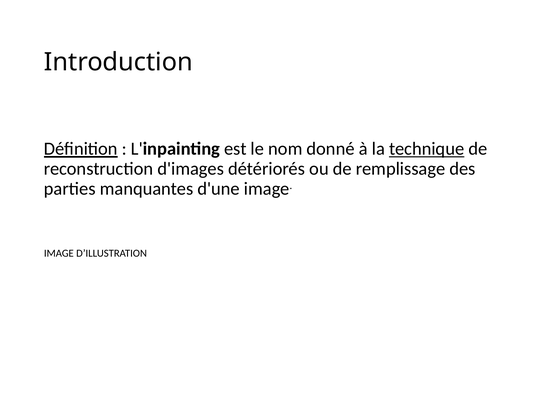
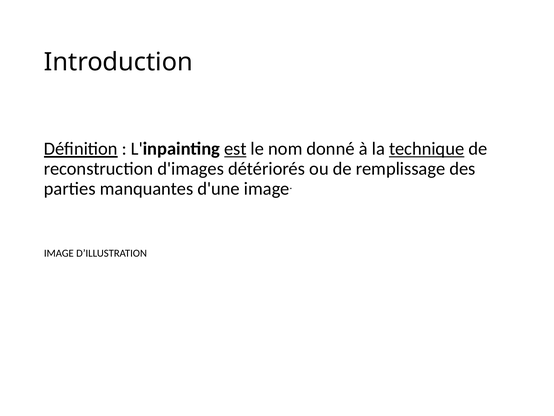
est underline: none -> present (235, 149)
